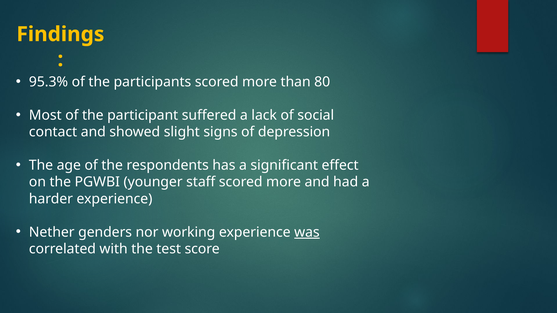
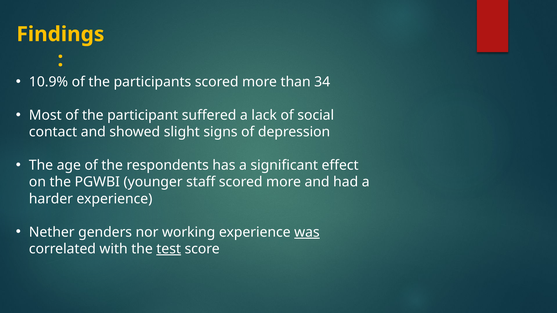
95.3%: 95.3% -> 10.9% (48, 82)
80: 80 -> 34 (322, 82)
test underline: none -> present (169, 249)
